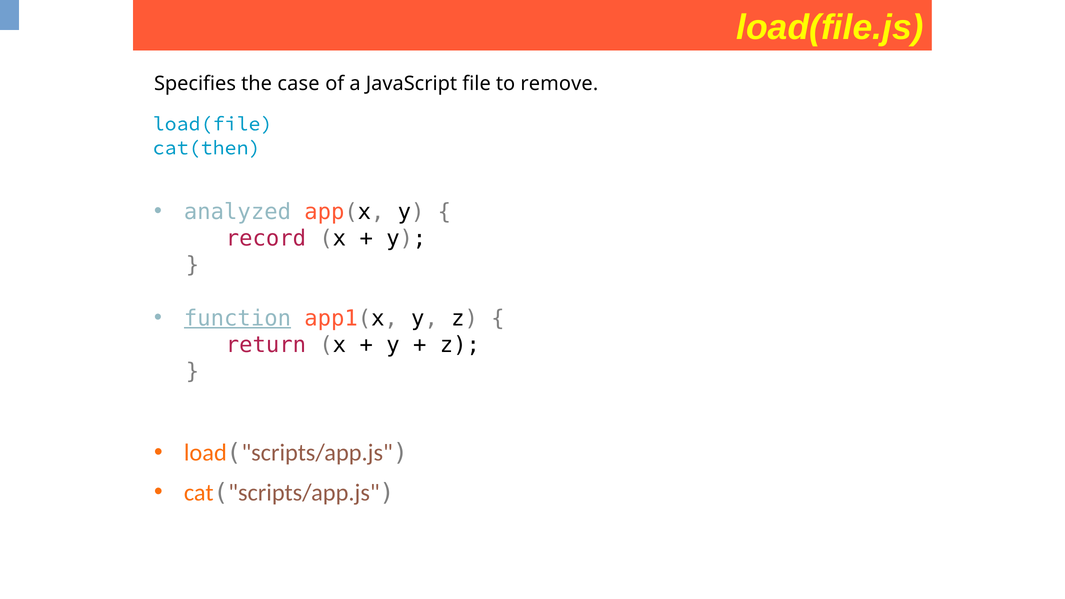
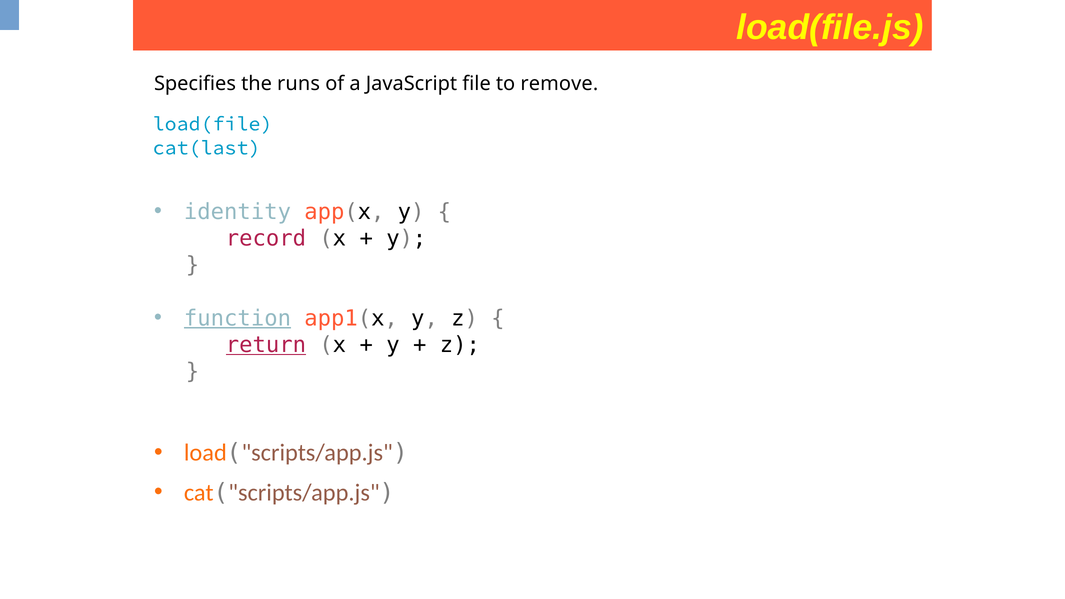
case: case -> runs (299, 84)
cat(then: cat(then -> cat(last (207, 148)
analyzed: analyzed -> identity (237, 212)
return underline: none -> present (266, 345)
